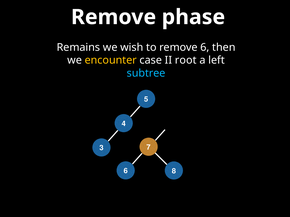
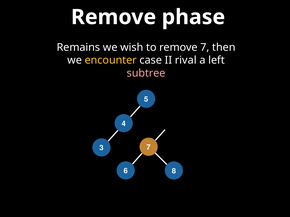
remove 6: 6 -> 7 (205, 47)
root: root -> rival (186, 60)
subtree colour: light blue -> pink (146, 73)
